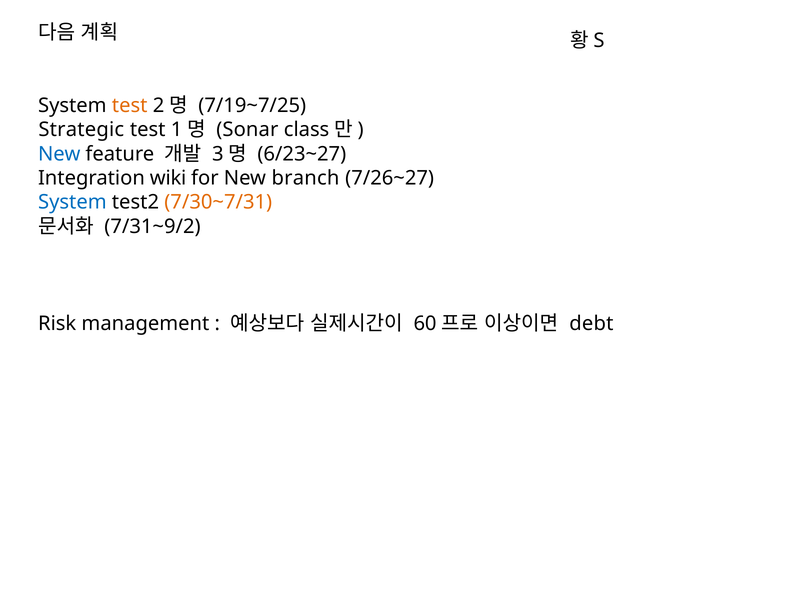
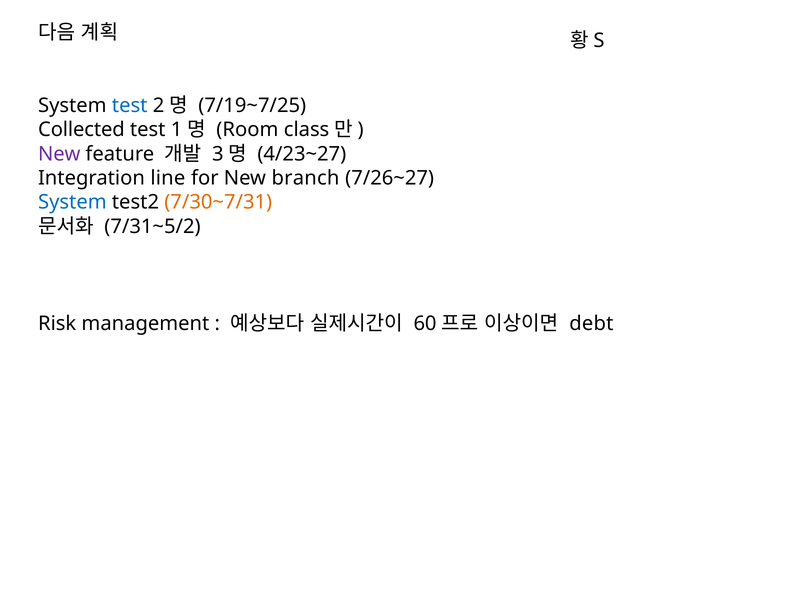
test colour: orange -> blue (130, 105)
Strategic: Strategic -> Collected (81, 130)
Sonar: Sonar -> Room (247, 130)
New colour: blue -> purple (59, 154)
6/23~27: 6/23~27 -> 4/23~27 (302, 154)
wiki: wiki -> line (168, 178)
7/31~9/2: 7/31~9/2 -> 7/31~5/2 (152, 227)
